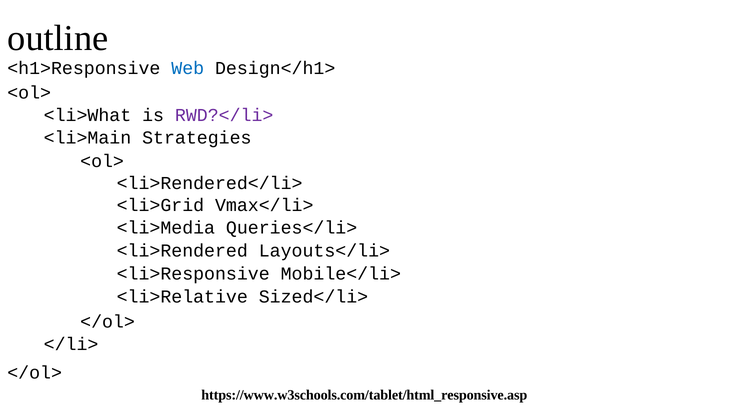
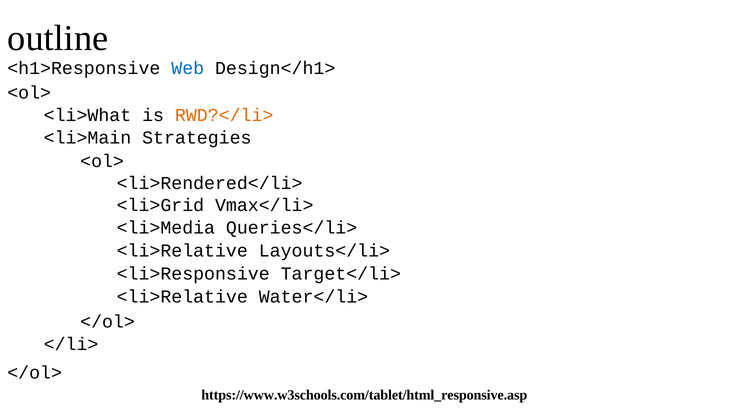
RWD?</li> colour: purple -> orange (224, 115)
<li>Rendered: <li>Rendered -> <li>Relative (182, 251)
Mobile</li>: Mobile</li> -> Target</li> (341, 274)
Sized</li>: Sized</li> -> Water</li> (313, 297)
